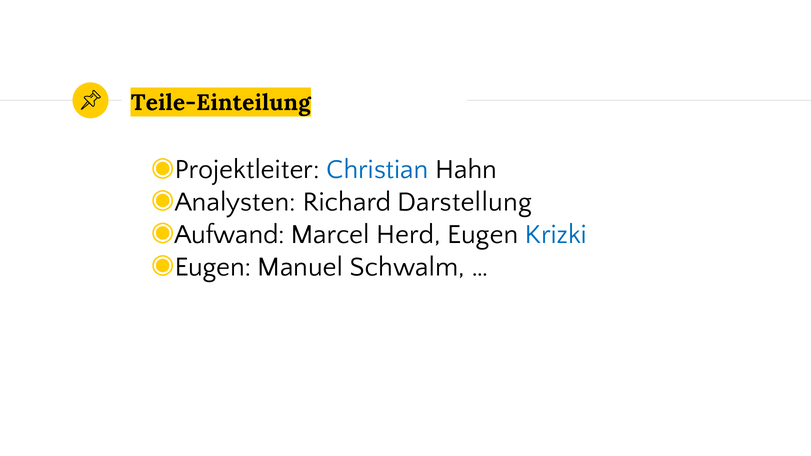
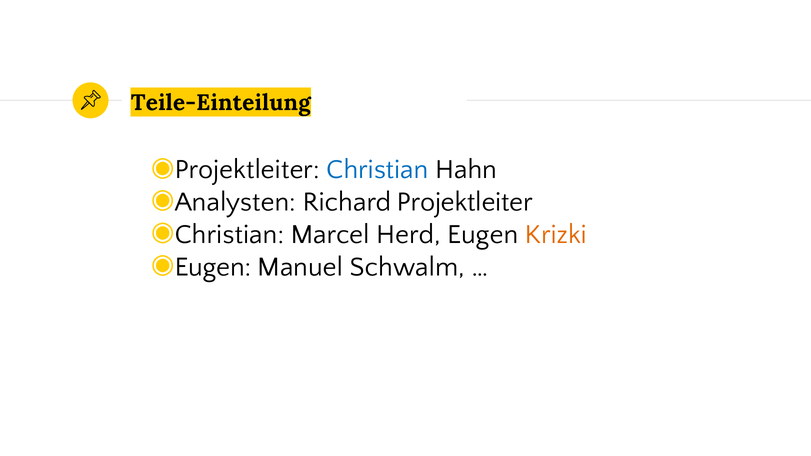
Richard Darstellung: Darstellung -> Projektleiter (465, 202)
Aufwand: Aufwand -> Christian (229, 234)
Krizki colour: blue -> orange (556, 234)
